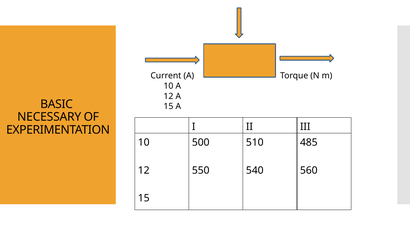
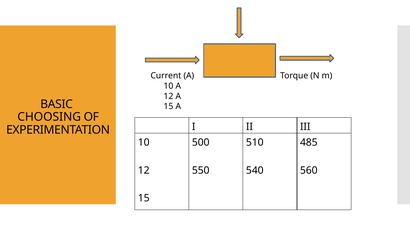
NECESSARY: NECESSARY -> CHOOSING (49, 117)
